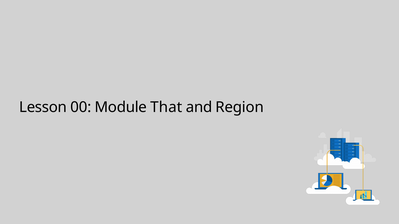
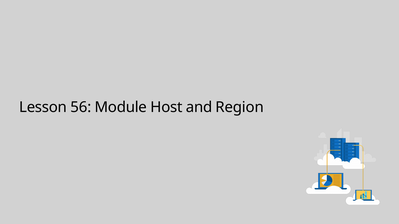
00: 00 -> 56 (81, 107)
That: That -> Host (166, 107)
